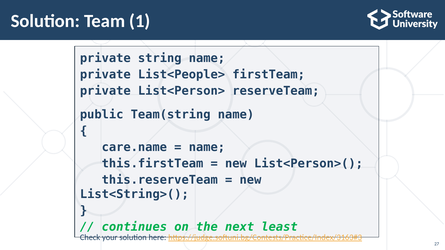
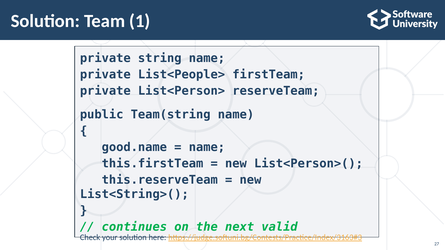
care.name: care.name -> good.name (134, 147)
least: least -> valid (280, 227)
